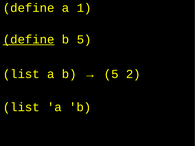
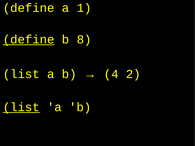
b 5: 5 -> 8 (84, 39)
5: 5 -> 4 (111, 74)
list underline: none -> present (21, 107)
